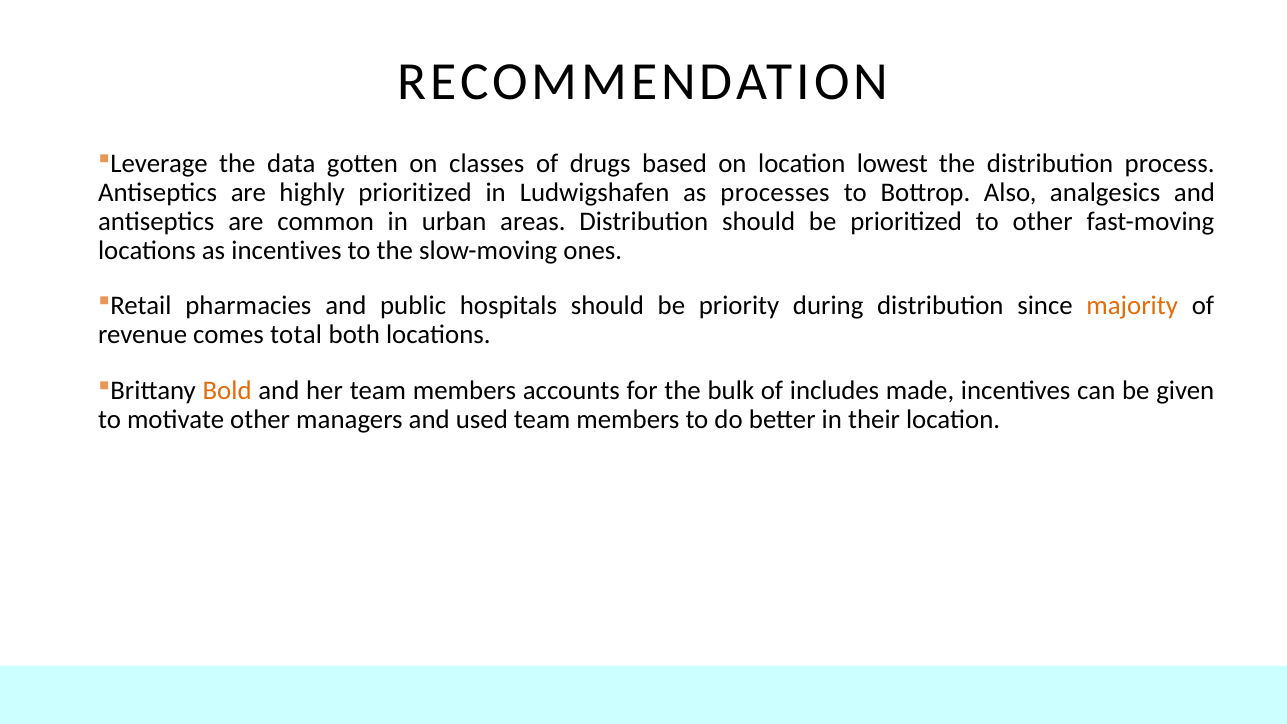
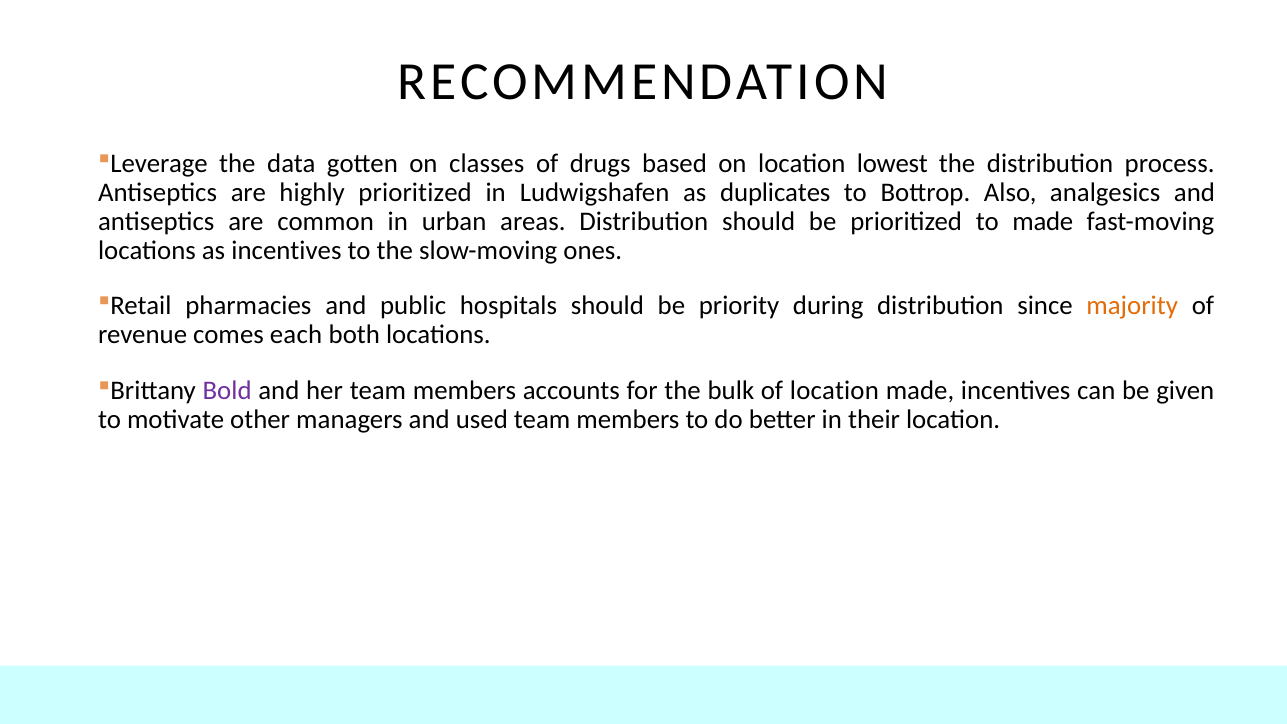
processes: processes -> duplicates (775, 192)
to other: other -> made (1043, 221)
total: total -> each (296, 335)
Bold colour: orange -> purple (227, 391)
of includes: includes -> location (834, 391)
